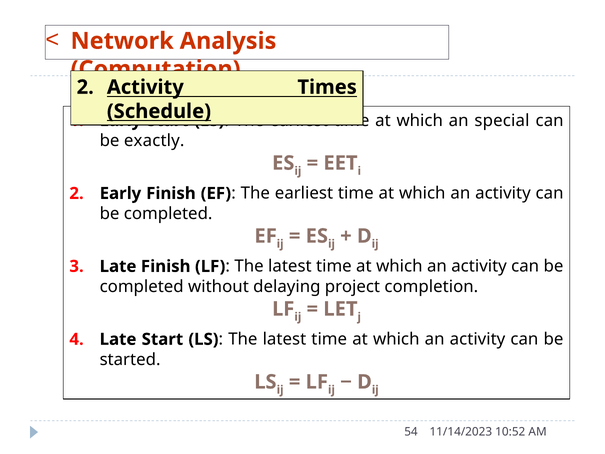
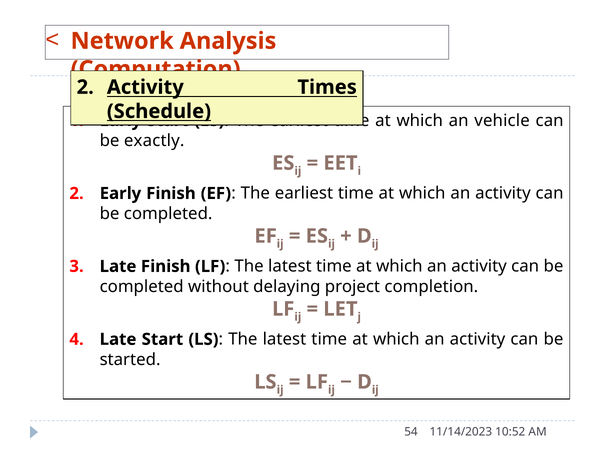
special: special -> vehicle (502, 120)
